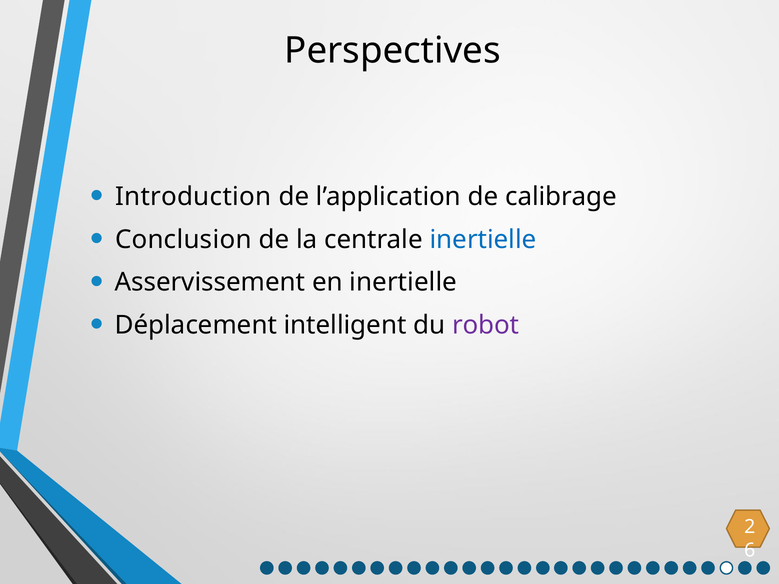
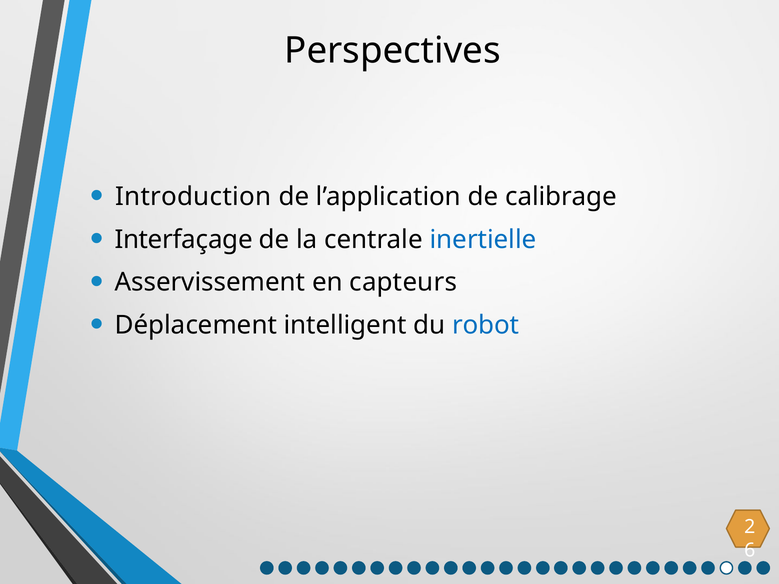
Conclusion: Conclusion -> Interfaçage (184, 240)
en inertielle: inertielle -> capteurs (403, 282)
robot colour: purple -> blue (486, 325)
